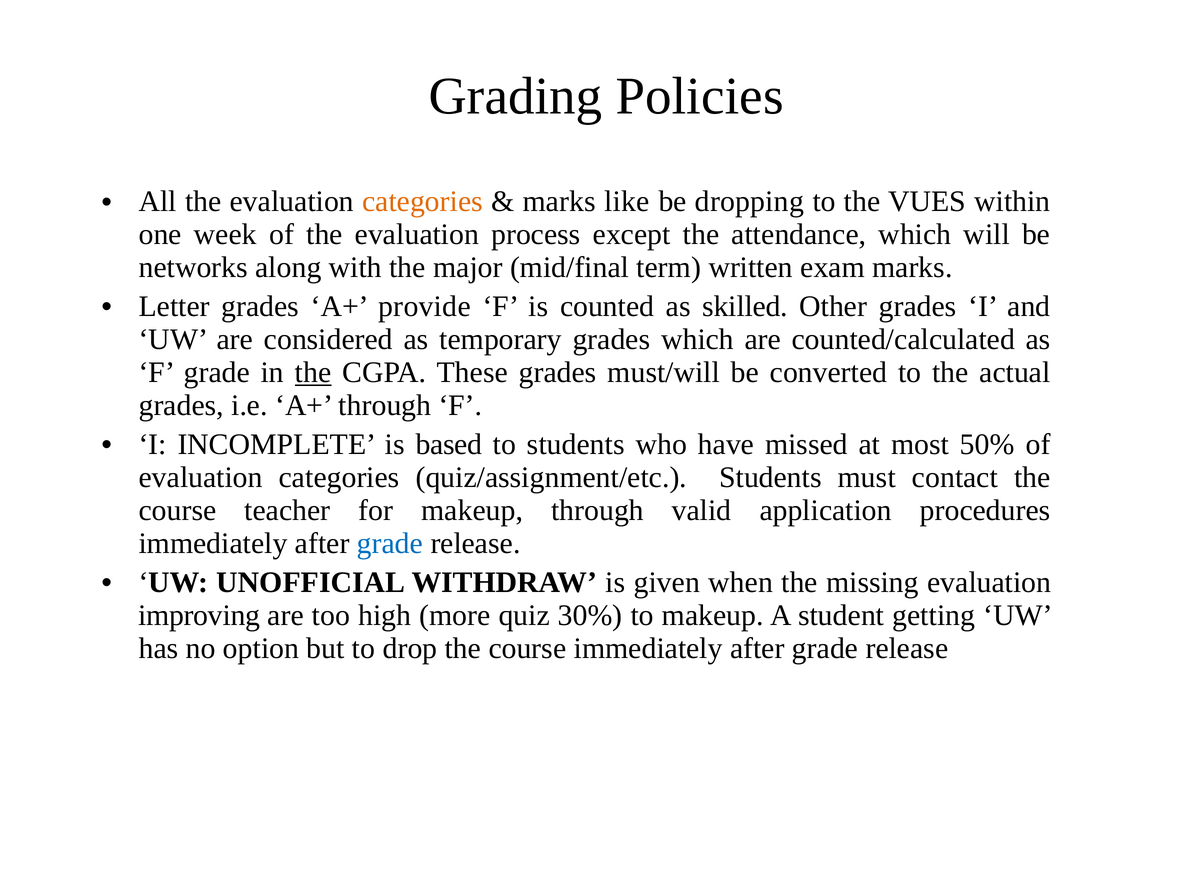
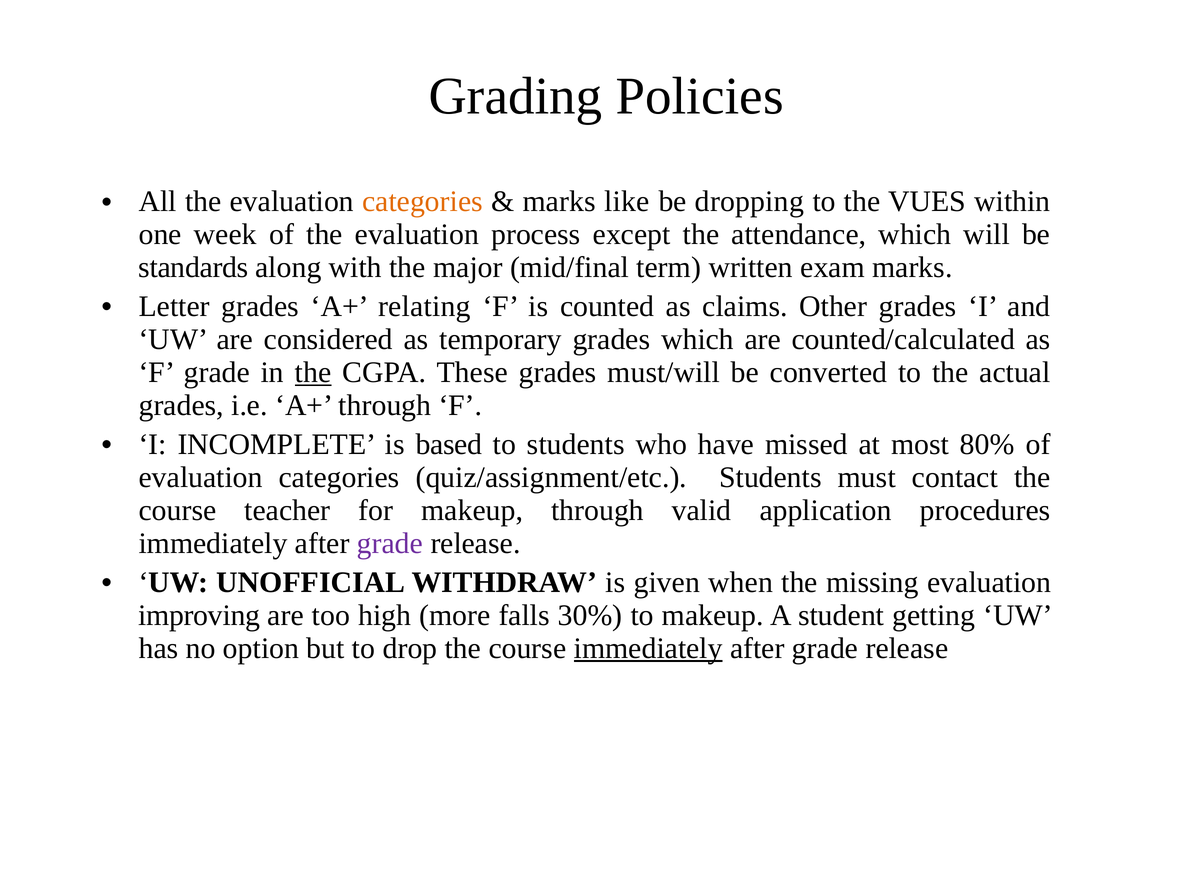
networks: networks -> standards (193, 268)
provide: provide -> relating (425, 307)
skilled: skilled -> claims (745, 307)
50%: 50% -> 80% (987, 445)
grade colour: blue -> purple (390, 544)
quiz: quiz -> falls (524, 616)
immediately underline: none -> present (648, 649)
